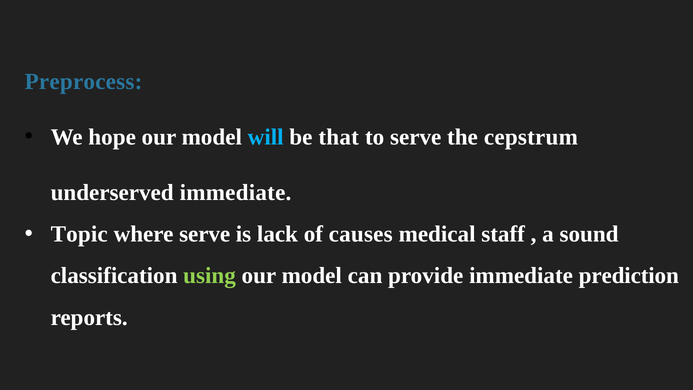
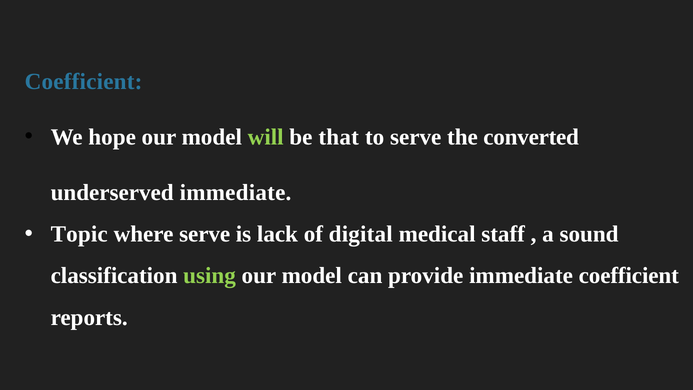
Preprocess: Preprocess -> Coefficient (84, 82)
will colour: light blue -> light green (266, 137)
cepstrum: cepstrum -> converted (531, 137)
causes: causes -> digital (361, 234)
immediate prediction: prediction -> coefficient (629, 276)
